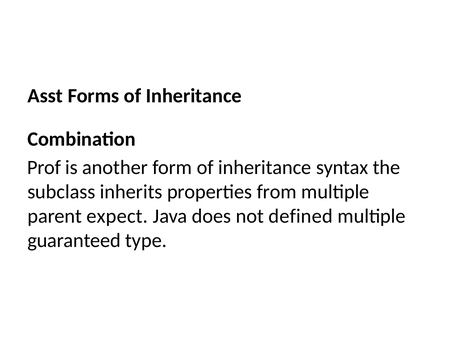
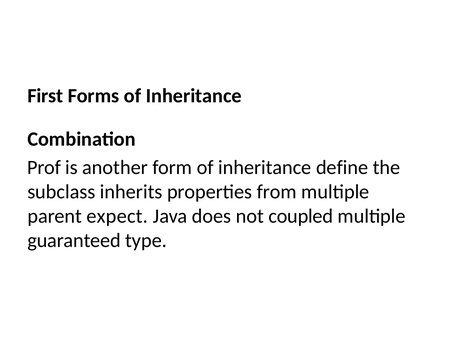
Asst: Asst -> First (45, 96)
syntax: syntax -> define (342, 167)
defined: defined -> coupled (301, 216)
